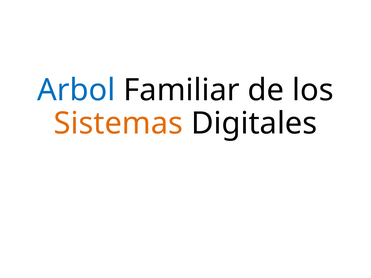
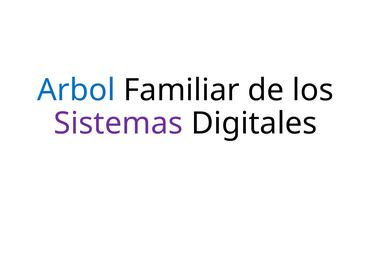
Sistemas colour: orange -> purple (118, 124)
